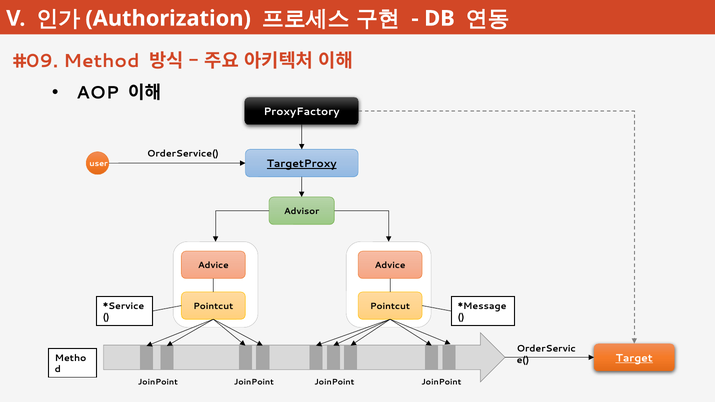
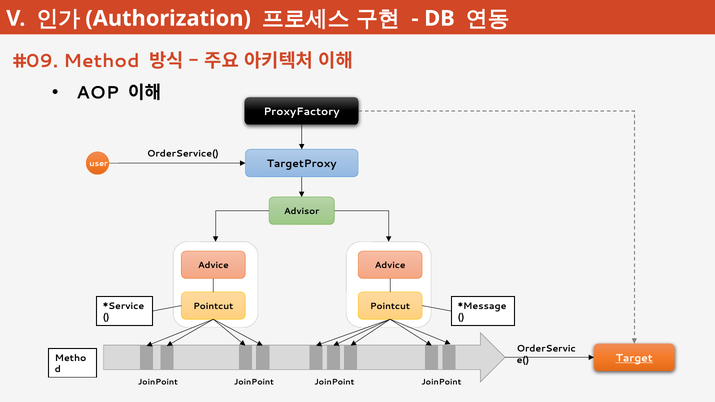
TargetProxy underline: present -> none (302, 164)
